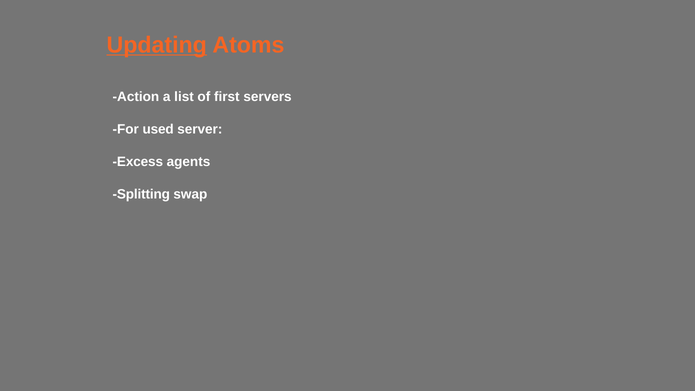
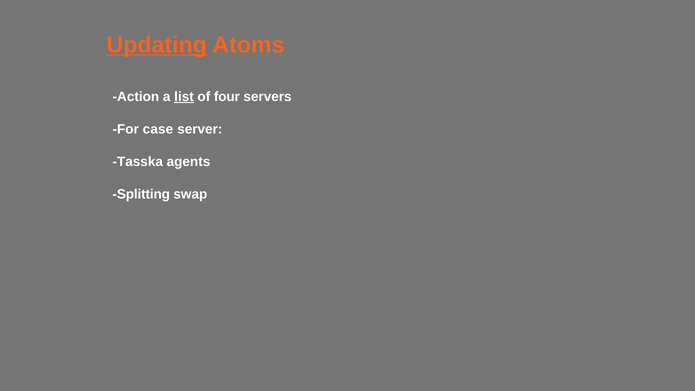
list underline: none -> present (184, 97)
first: first -> four (227, 97)
used: used -> case (158, 129)
Excess: Excess -> Tasska (138, 162)
